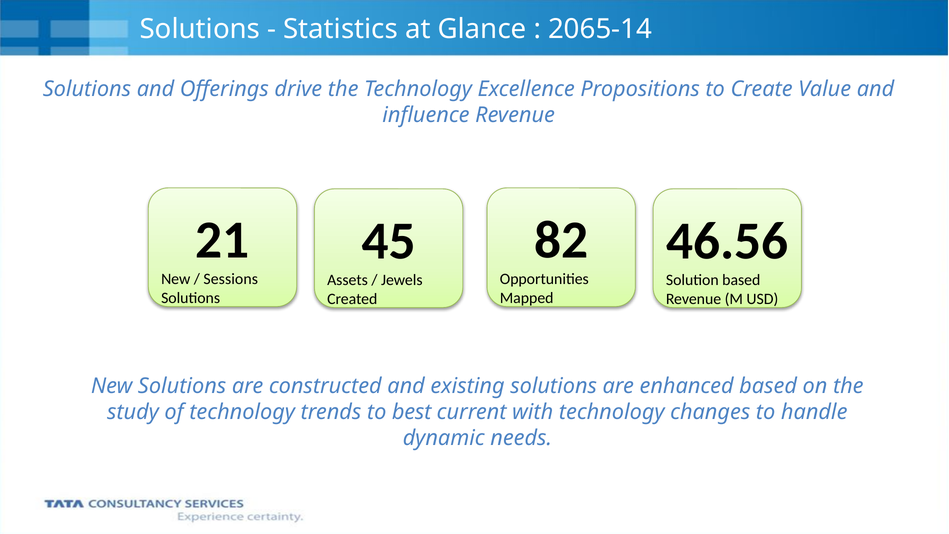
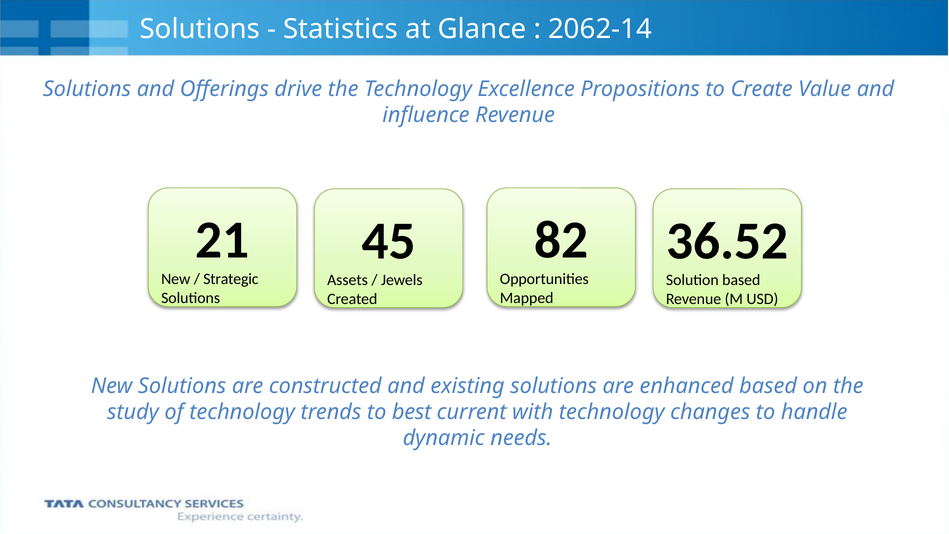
2065-14: 2065-14 -> 2062-14 (600, 29)
46.56: 46.56 -> 36.52 (727, 241)
Sessions: Sessions -> Strategic (231, 279)
